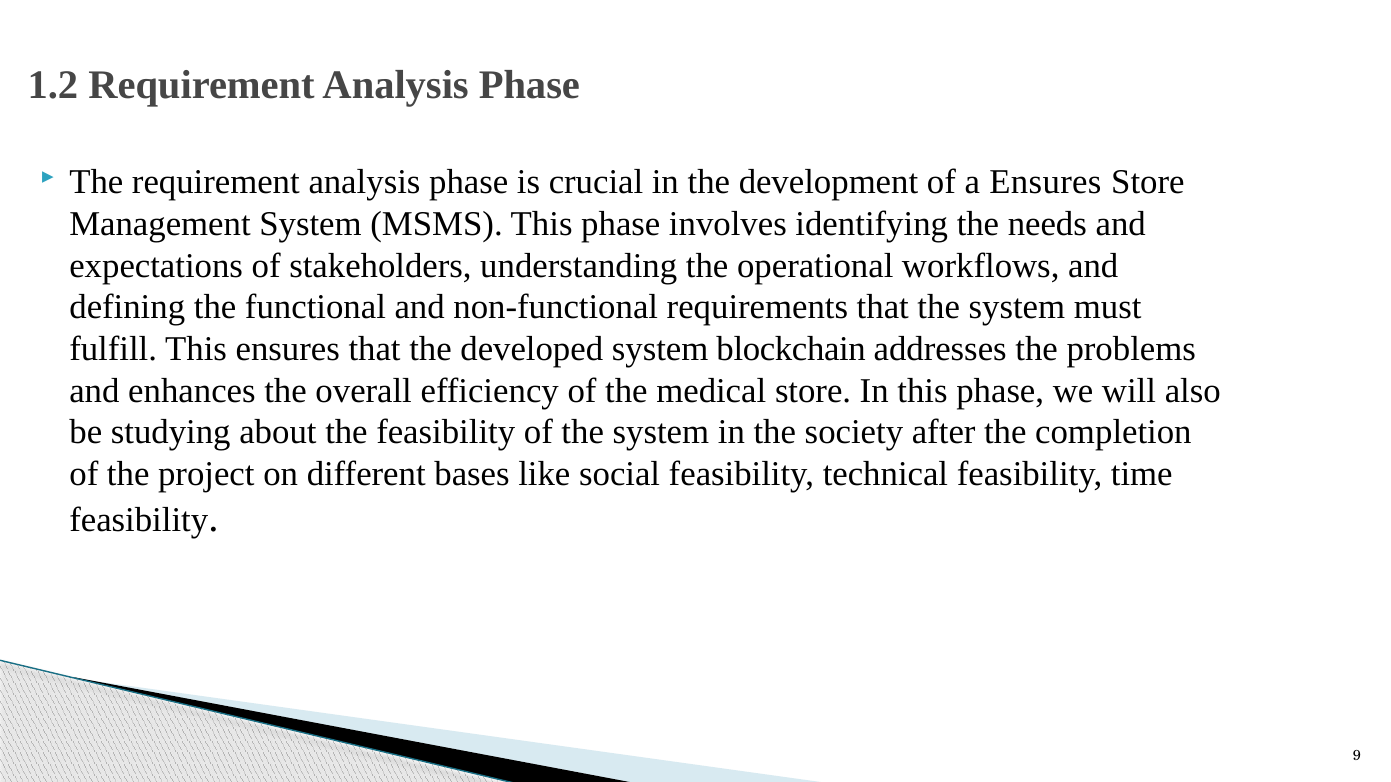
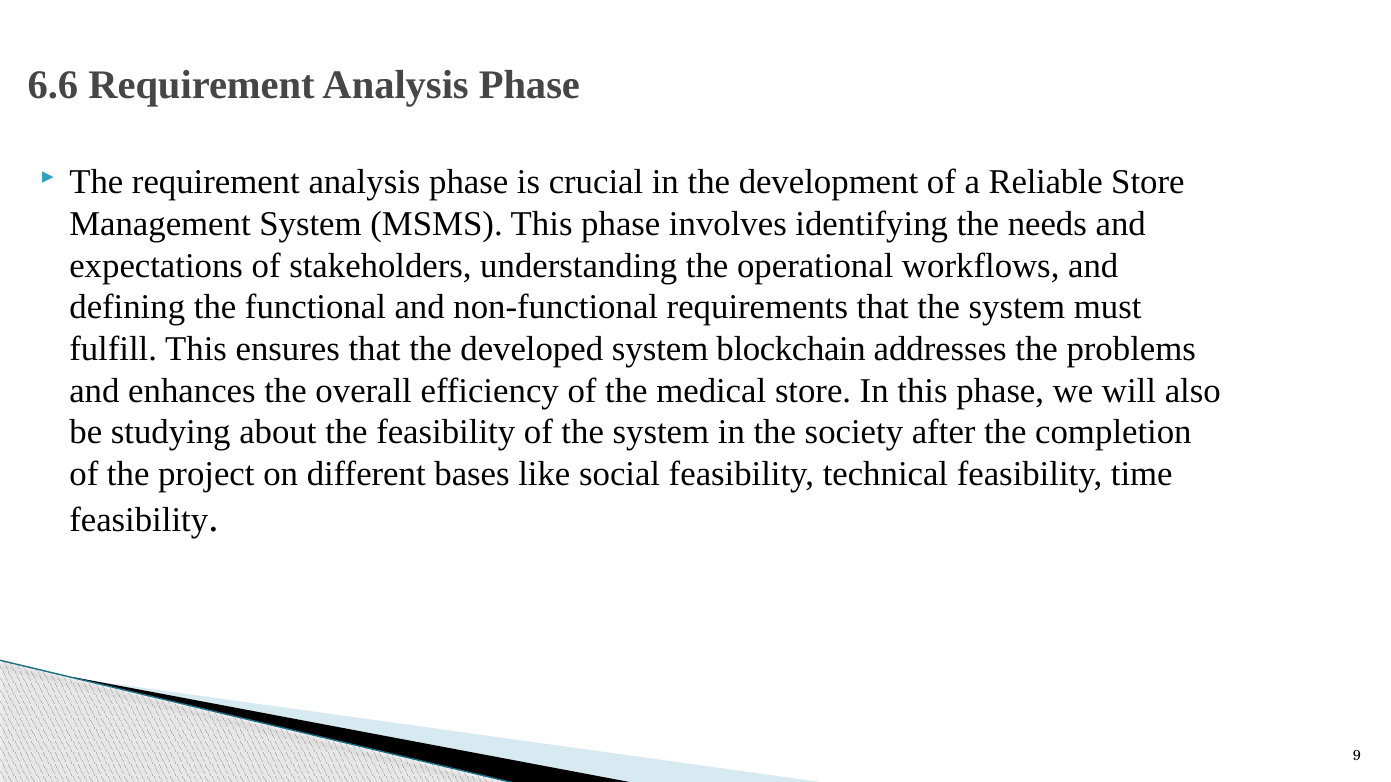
1.2: 1.2 -> 6.6 (53, 85)
a Ensures: Ensures -> Reliable (1046, 182)
